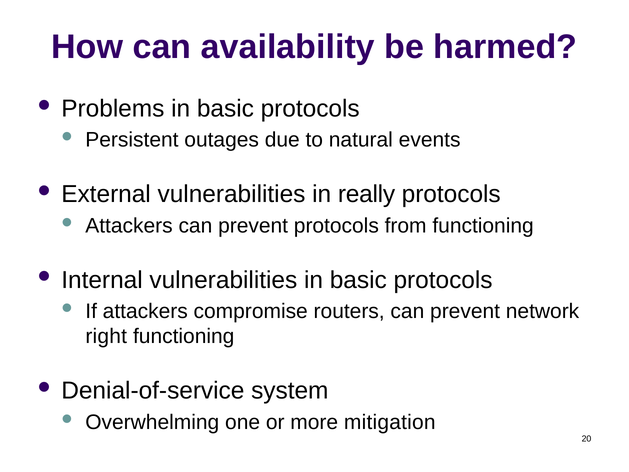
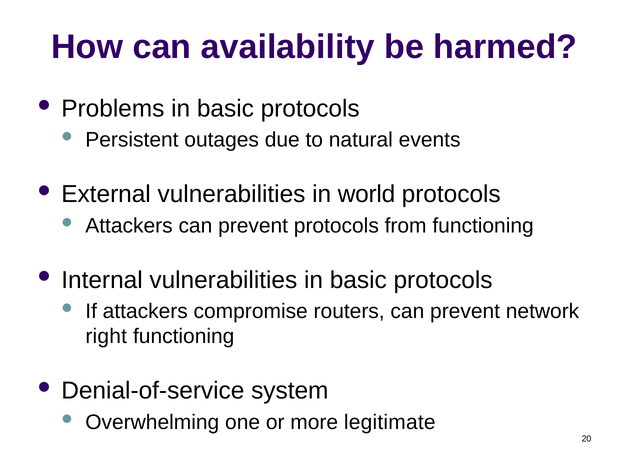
really: really -> world (367, 194)
mitigation: mitigation -> legitimate (390, 422)
